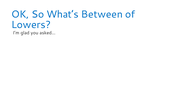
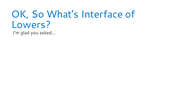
Between: Between -> Interface (102, 14)
